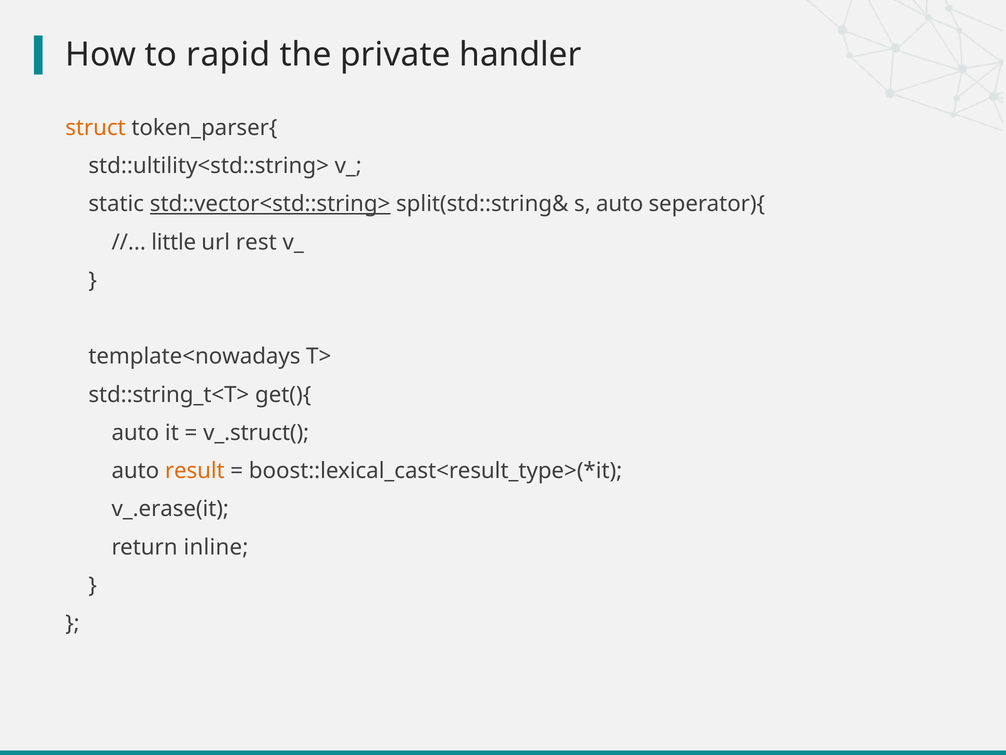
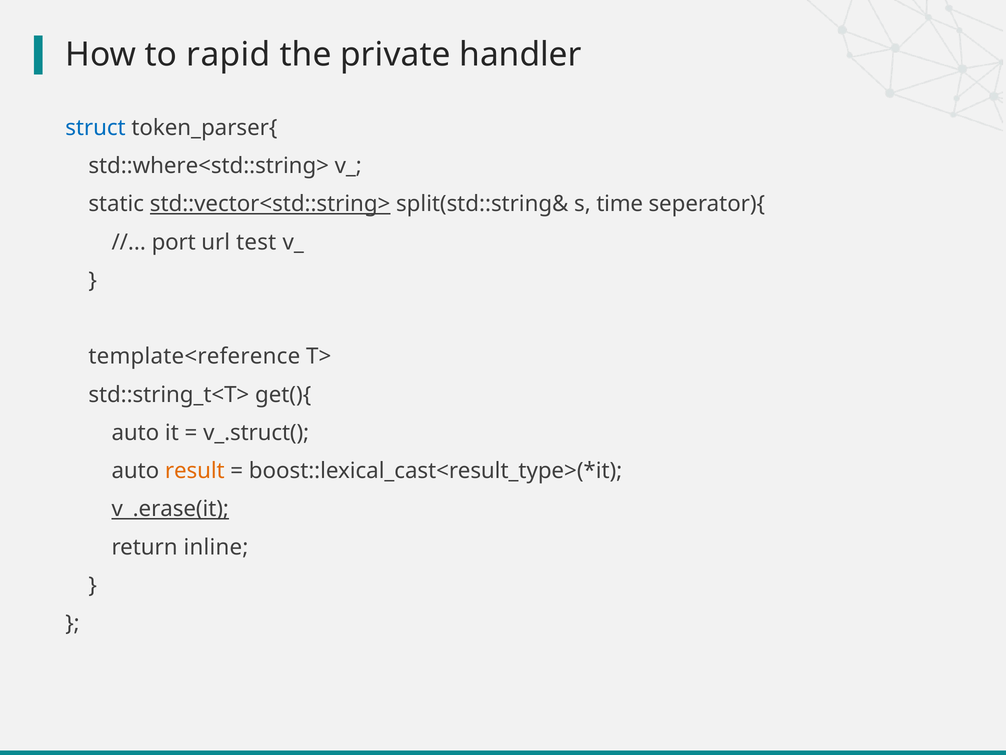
struct colour: orange -> blue (95, 128)
std::ultility<std::string>: std::ultility<std::string> -> std::where<std::string> (209, 166)
s auto: auto -> time (620, 204)
little: little -> port (174, 242)
rest: rest -> test (256, 242)
template<nowadays: template<nowadays -> template<reference (194, 356)
v_.erase(it underline: none -> present (170, 509)
